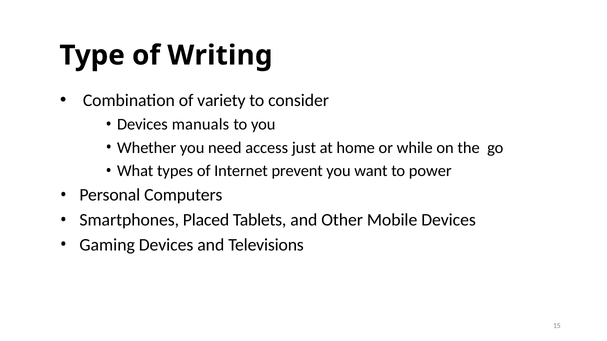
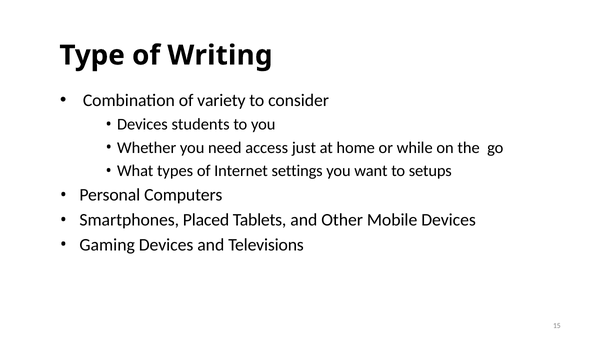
manuals: manuals -> students (201, 124)
prevent: prevent -> settings (297, 171)
power: power -> setups (430, 171)
